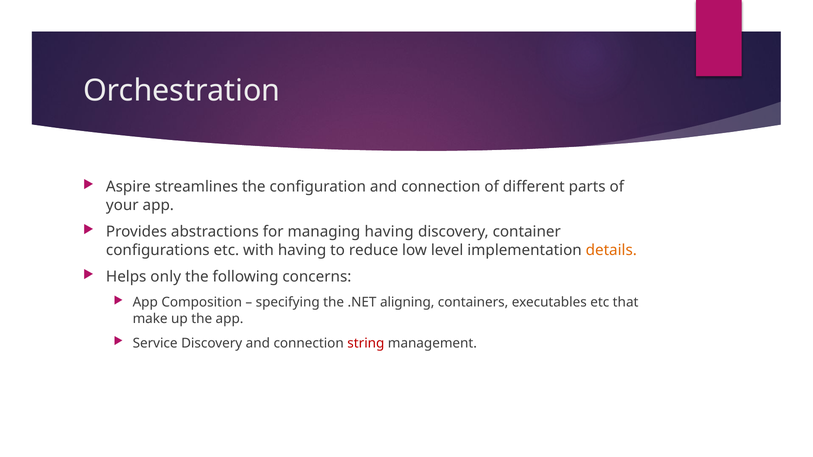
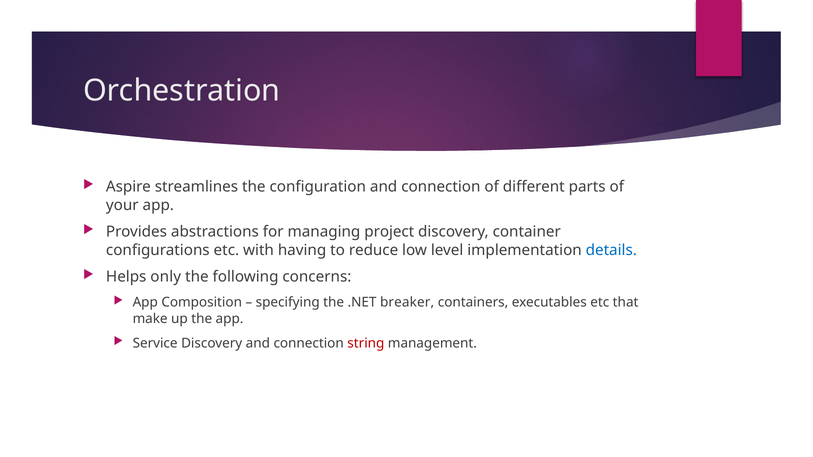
managing having: having -> project (389, 232)
details colour: orange -> blue (611, 250)
aligning: aligning -> breaker (407, 303)
